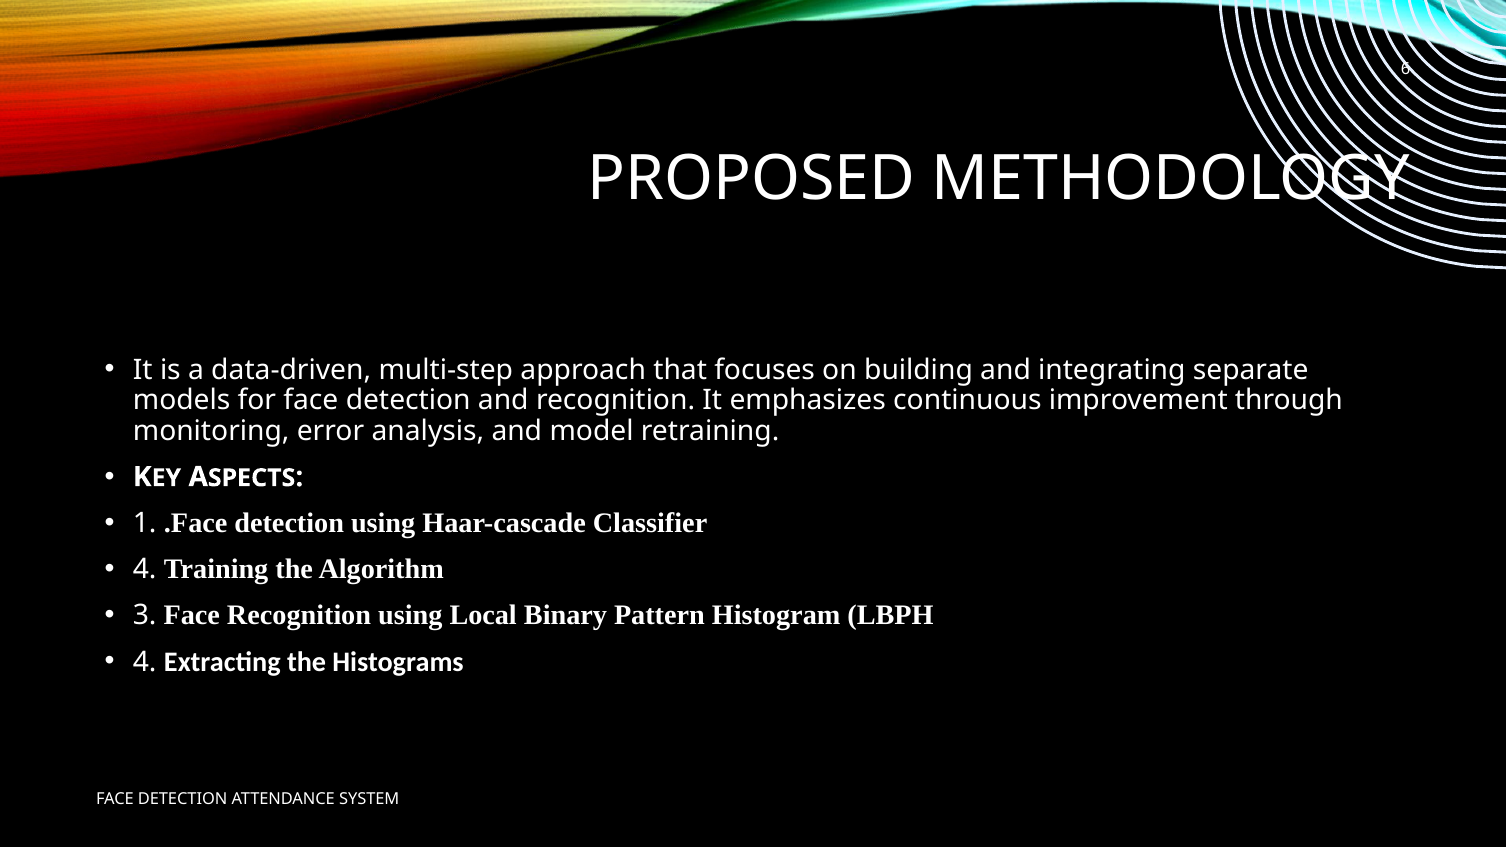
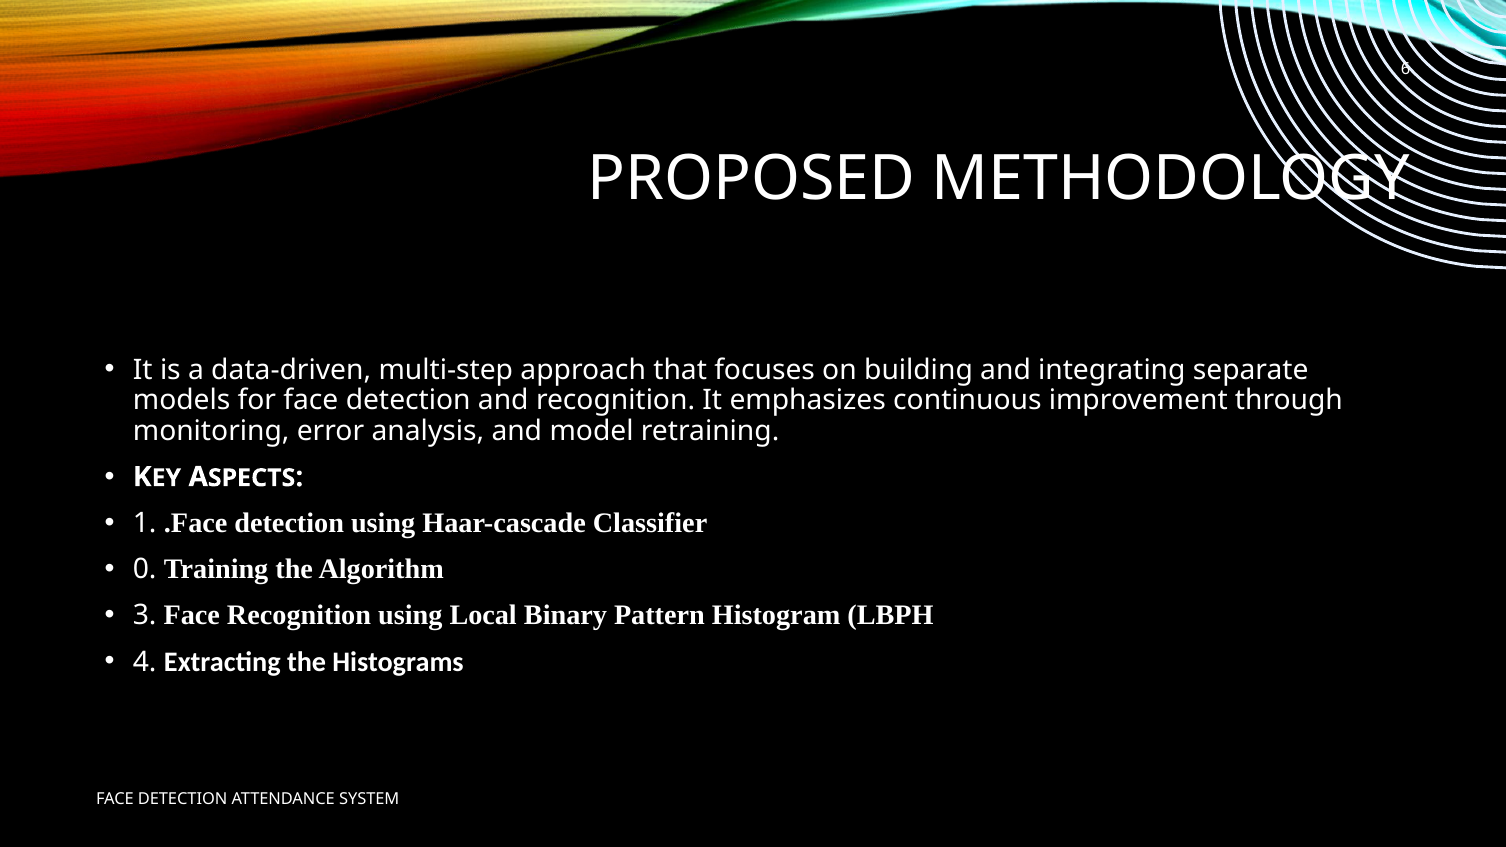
4: 4 -> 0 (145, 569)
